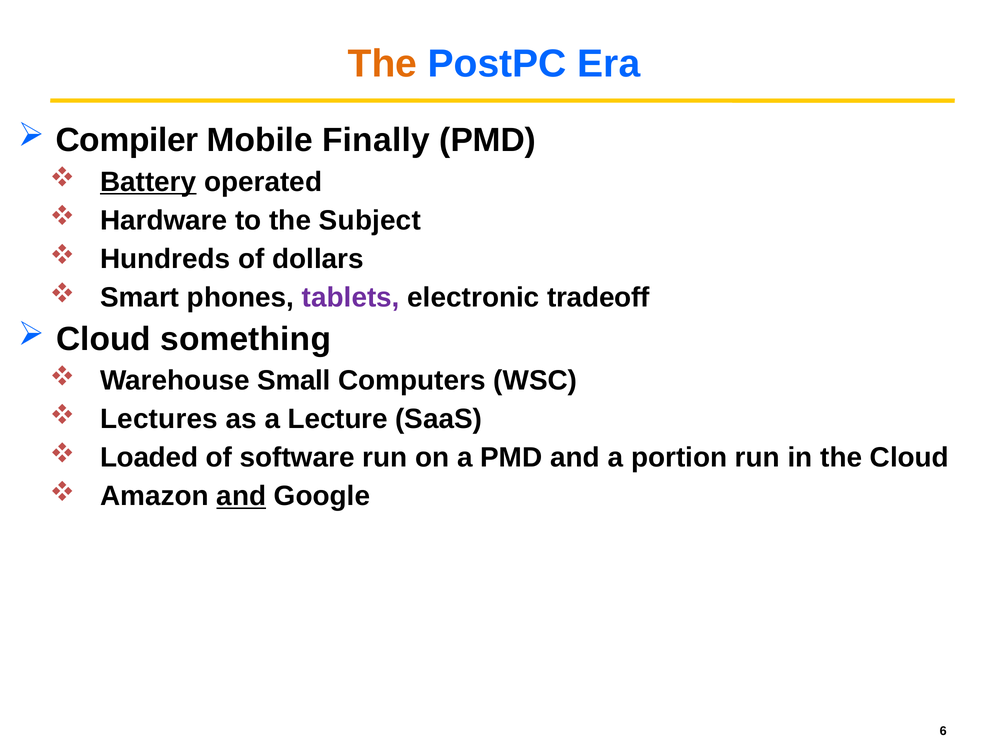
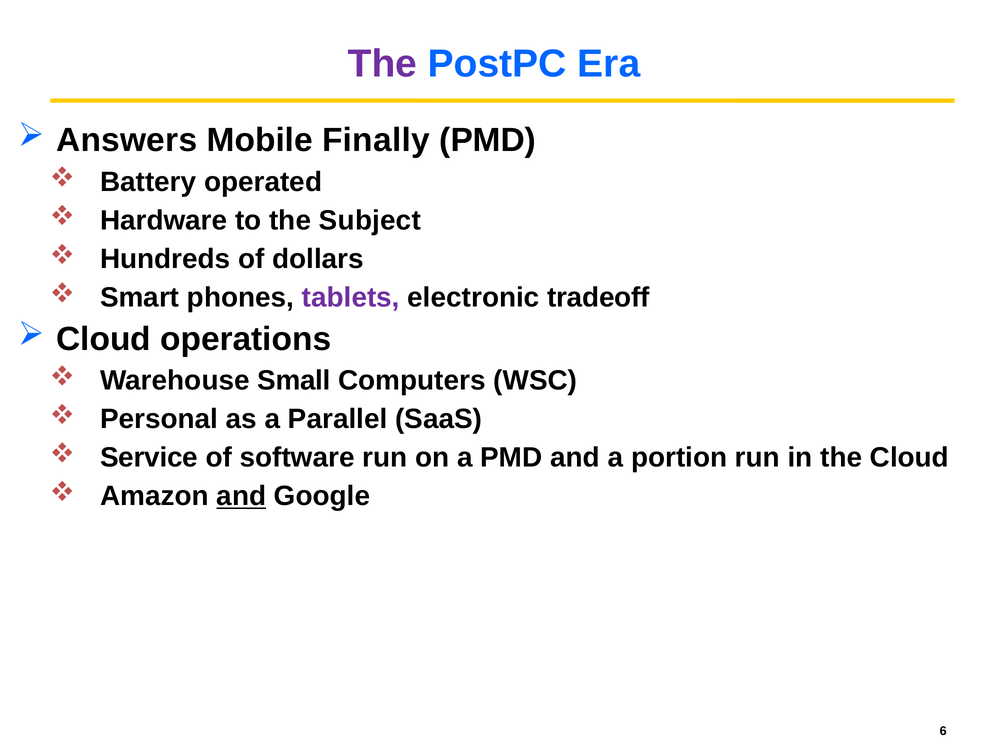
The colour: orange -> purple (382, 64)
Compiler: Compiler -> Answers (127, 140)
Battery underline: present -> none (148, 182)
something: something -> operations (246, 339)
Lectures: Lectures -> Personal (159, 419)
Lecture: Lecture -> Parallel (338, 419)
Loaded: Loaded -> Service (149, 458)
